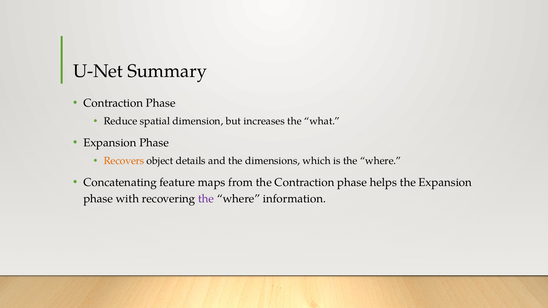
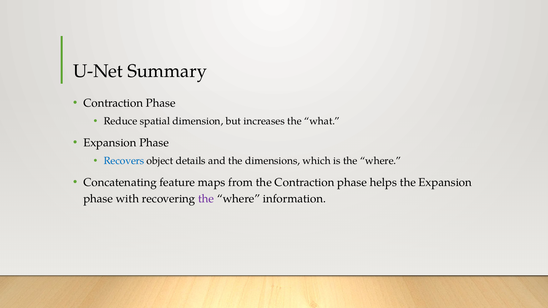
Recovers colour: orange -> blue (124, 161)
